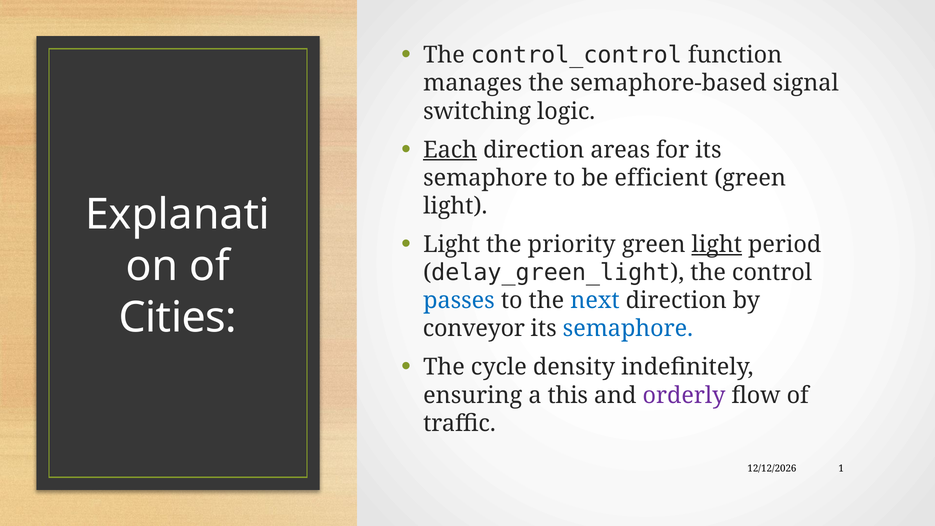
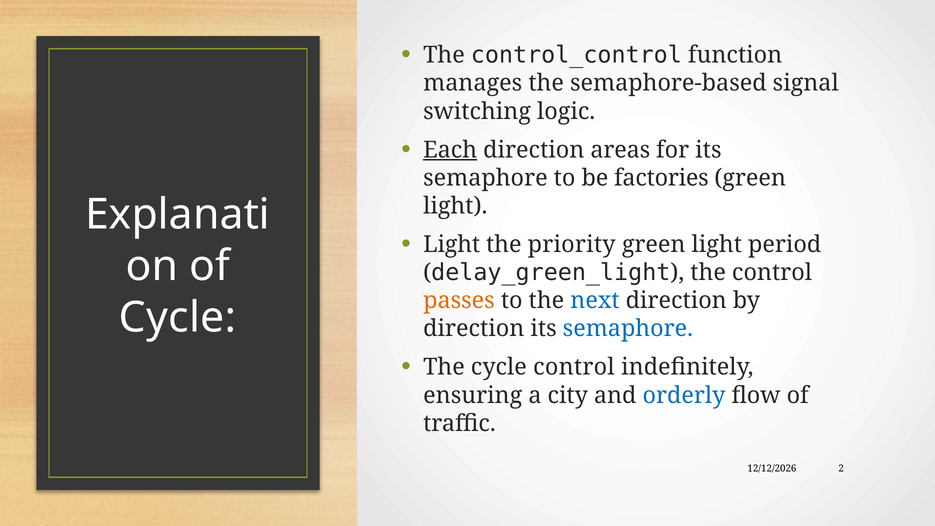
efficient: efficient -> factories (661, 178)
light underline: present -> none (717, 245)
passes colour: blue -> orange (459, 301)
Cities: Cities -> Cycle (177, 317)
conveyor: conveyor -> direction (474, 329)
cycle density: density -> control (574, 367)
this: this -> city (568, 395)
orderly colour: purple -> blue (684, 395)
1: 1 -> 2 (841, 468)
